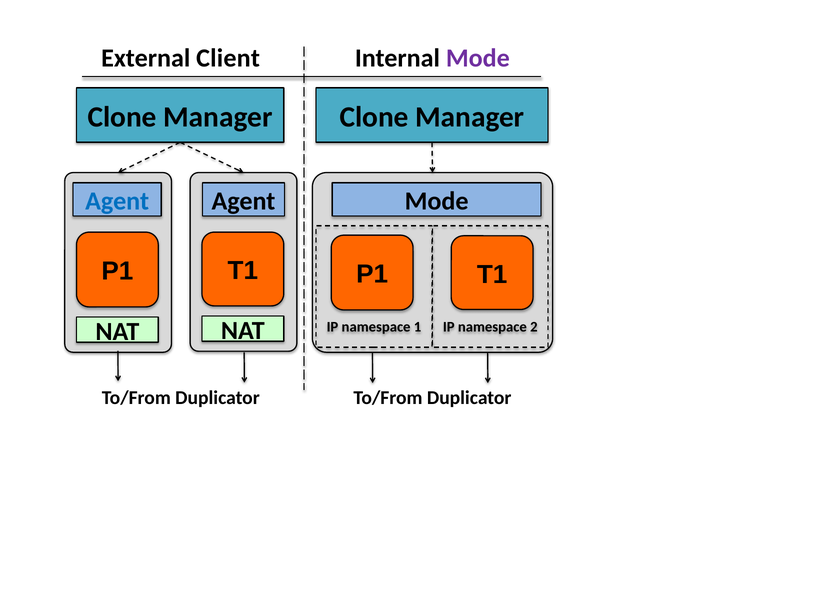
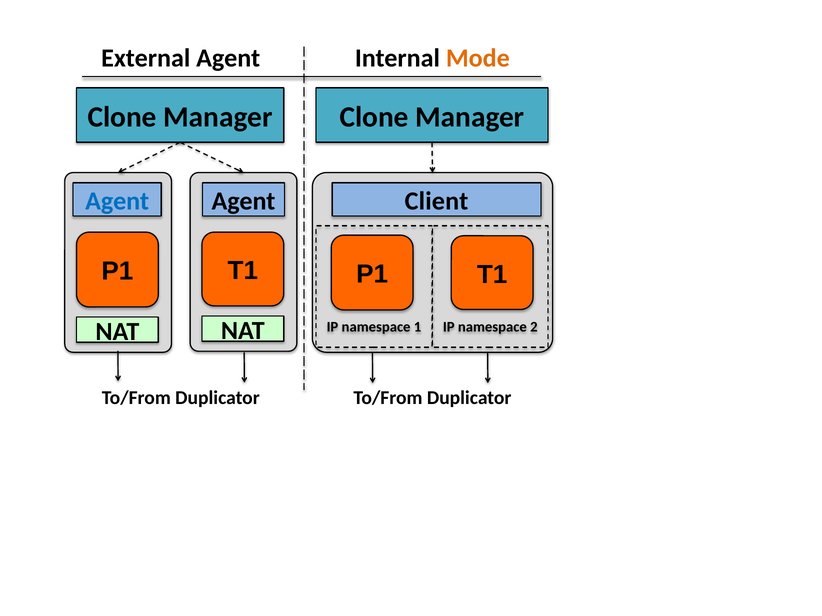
External Client: Client -> Agent (228, 58)
Mode colour: purple -> orange (478, 58)
Mode: Mode -> Client (437, 201)
